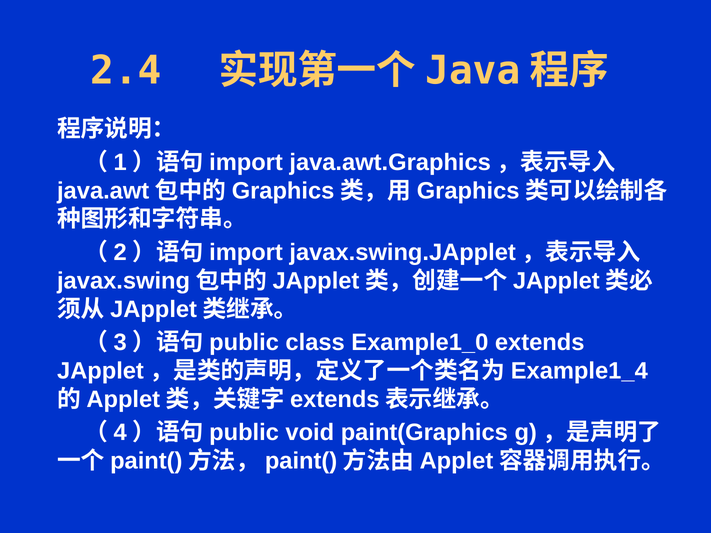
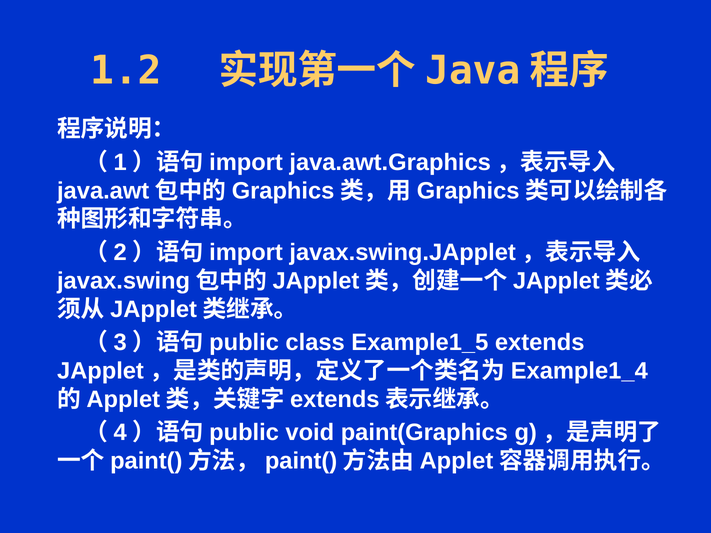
2.4: 2.4 -> 1.2 (126, 71)
Example1_0: Example1_0 -> Example1_5 (420, 342)
